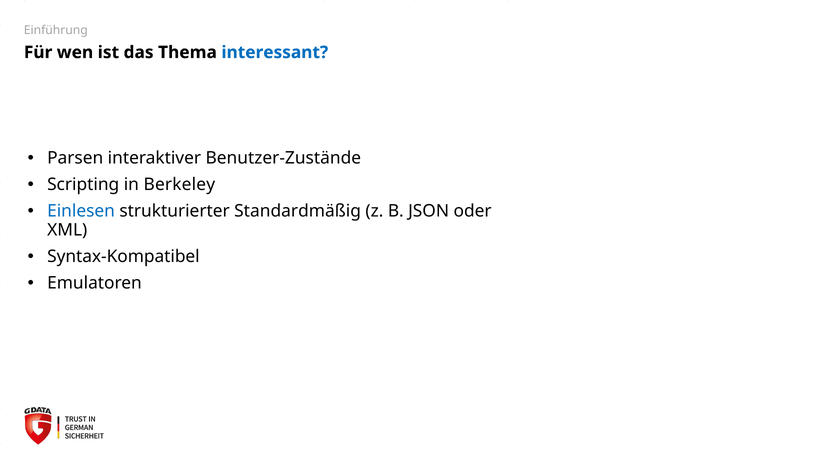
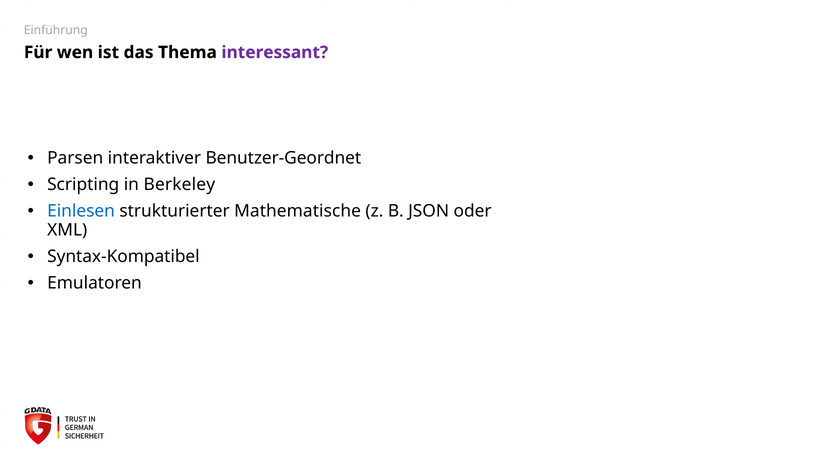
interessant colour: blue -> purple (275, 52)
Benutzer-Zustände: Benutzer-Zustände -> Benutzer-Geordnet (283, 158)
Standardmäßig: Standardmäßig -> Mathematische (298, 211)
